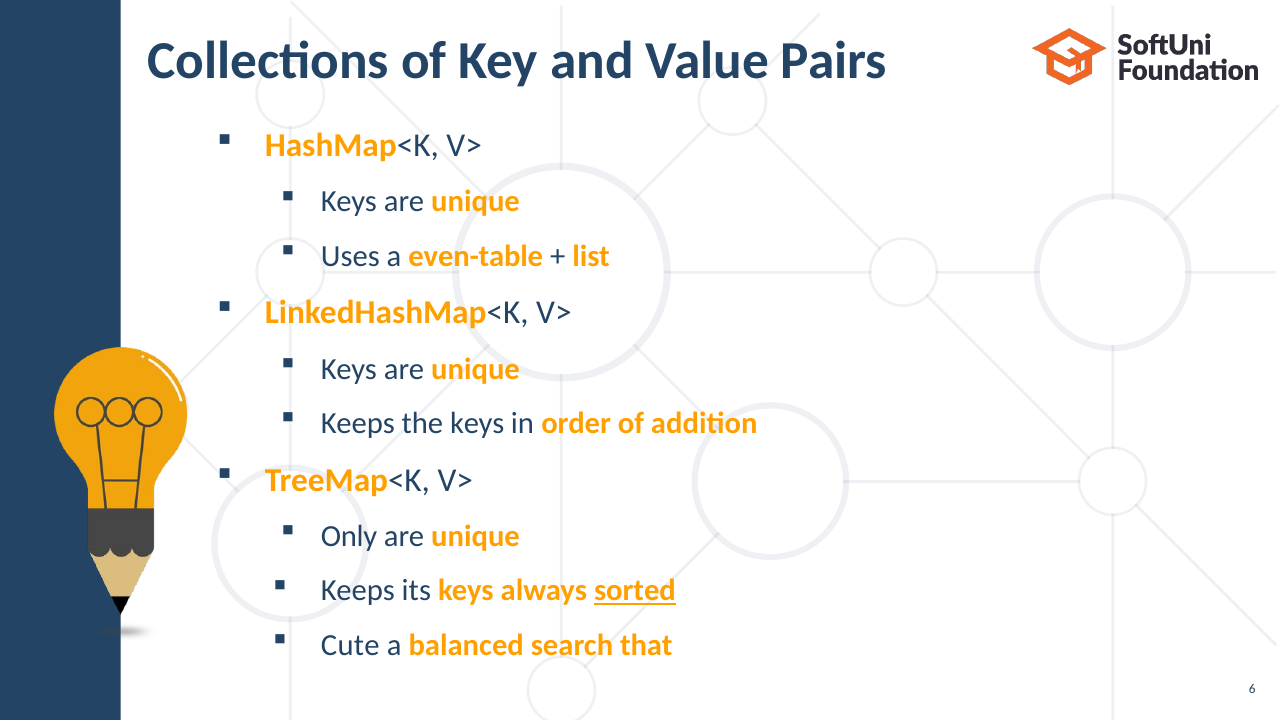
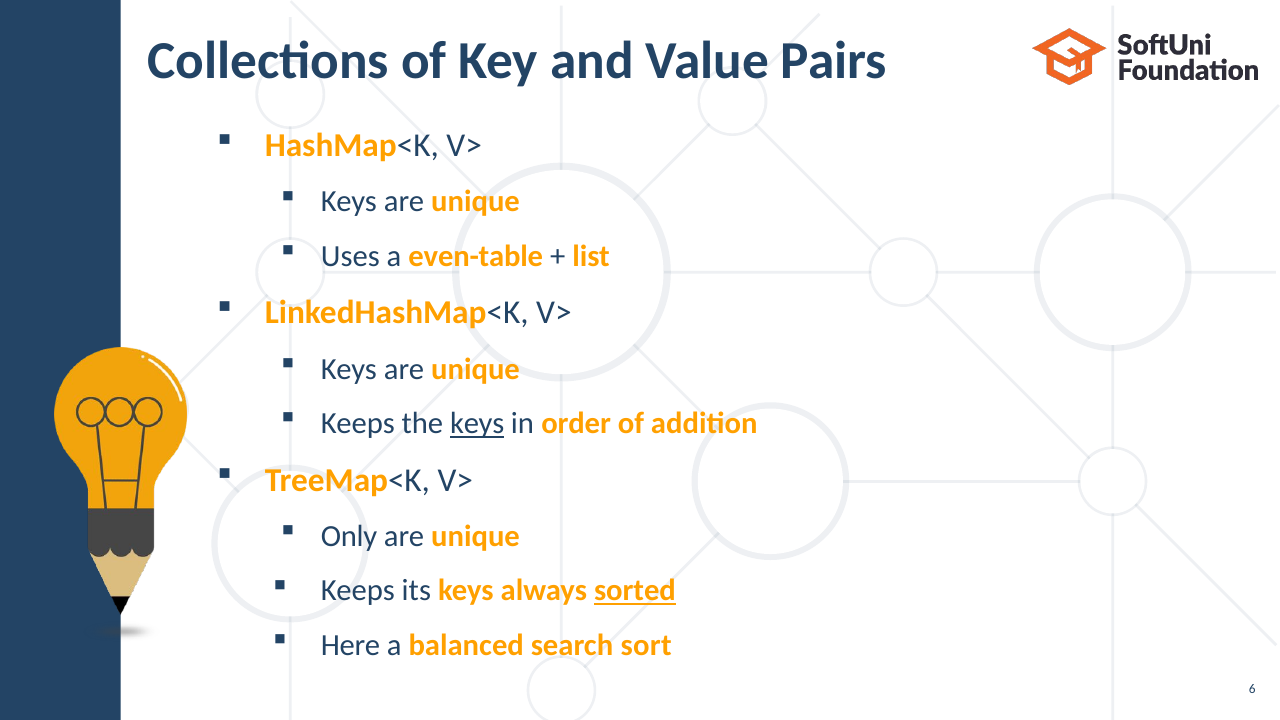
keys underline: none -> present (477, 424)
Cute: Cute -> Here (351, 645)
that: that -> sort (646, 645)
